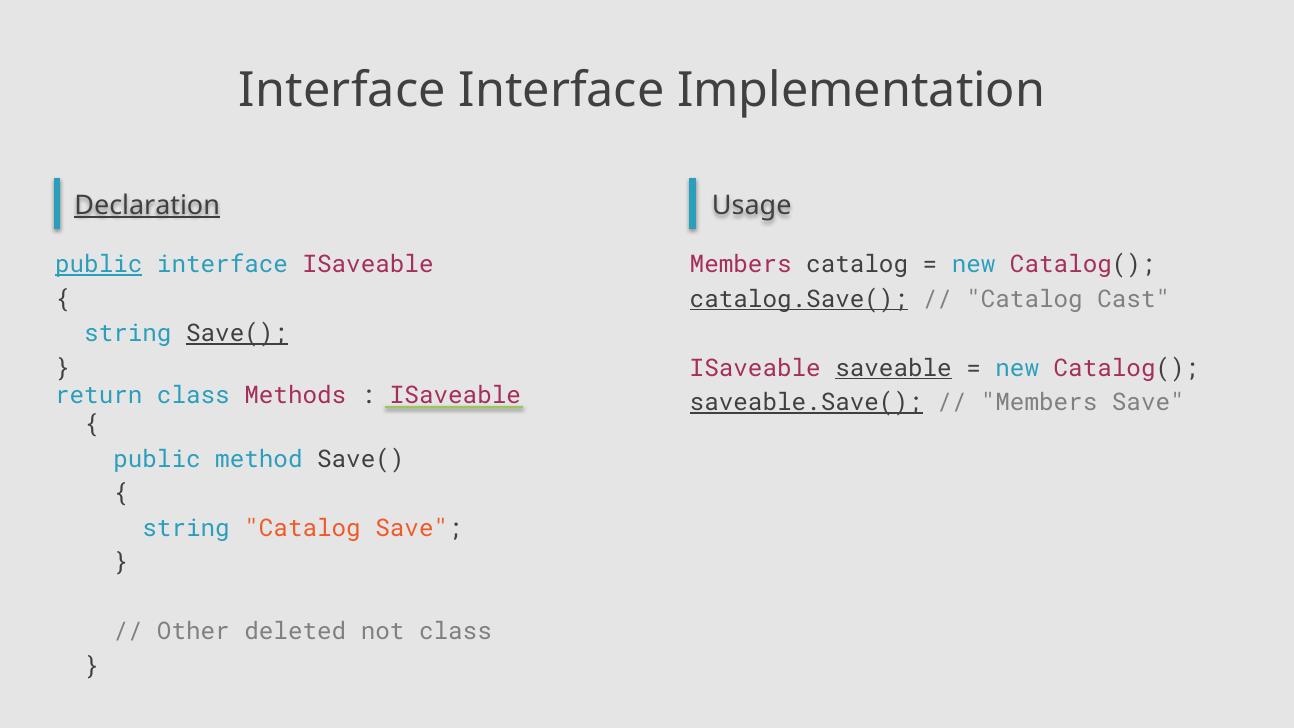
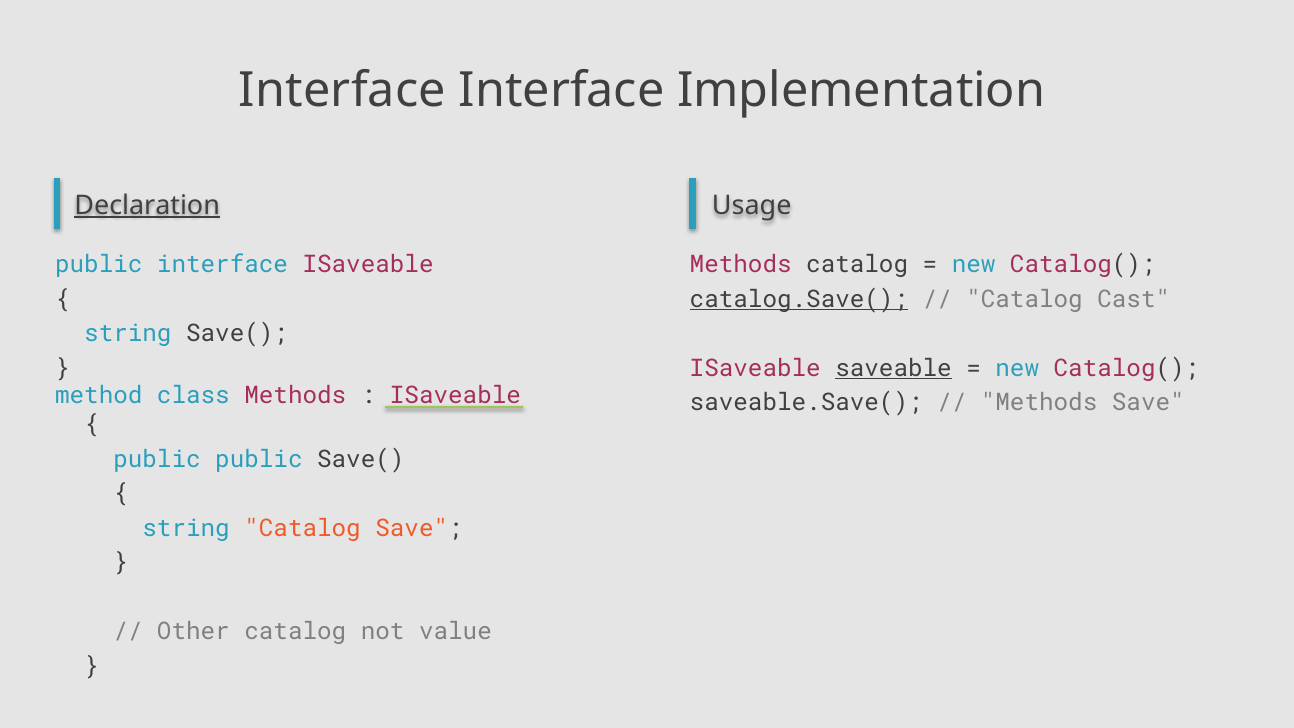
public underline: present -> none (99, 265)
Members: Members -> Methods (741, 265)
Save( underline: present -> none (237, 334)
return: return -> method (99, 395)
saveable.Save( underline: present -> none (806, 403)
Members: Members -> Methods (1039, 403)
public method: method -> public (259, 459)
Other deleted: deleted -> catalog (295, 632)
not class: class -> value (455, 632)
